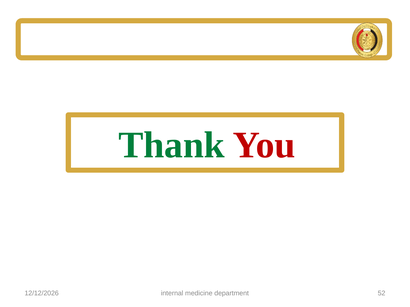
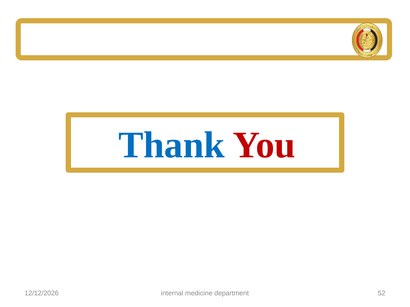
Thank colour: green -> blue (172, 145)
